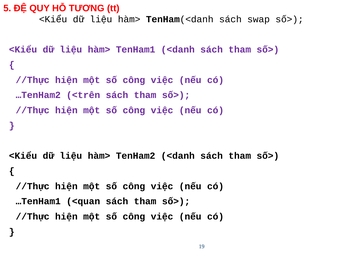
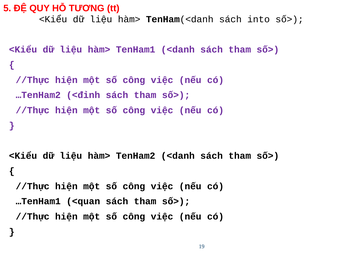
swap: swap -> into (259, 19)
<trên: <trên -> <đỉnh (83, 95)
